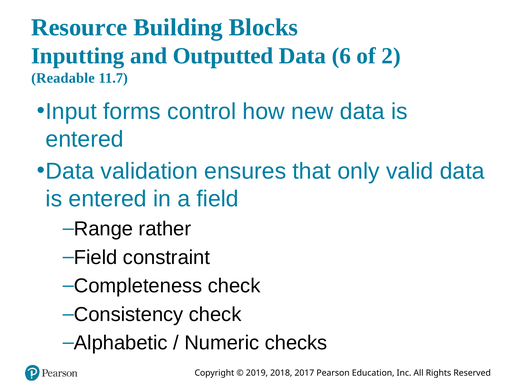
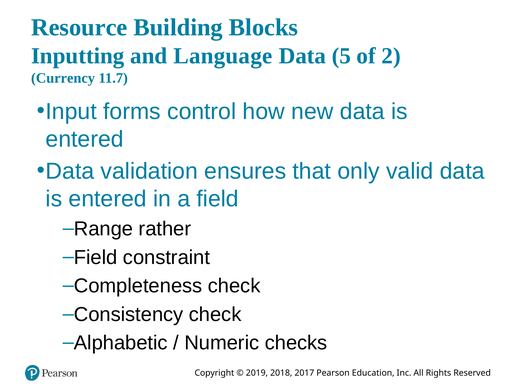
Outputted: Outputted -> Language (223, 56)
6: 6 -> 5 (341, 56)
Readable: Readable -> Currency (63, 78)
